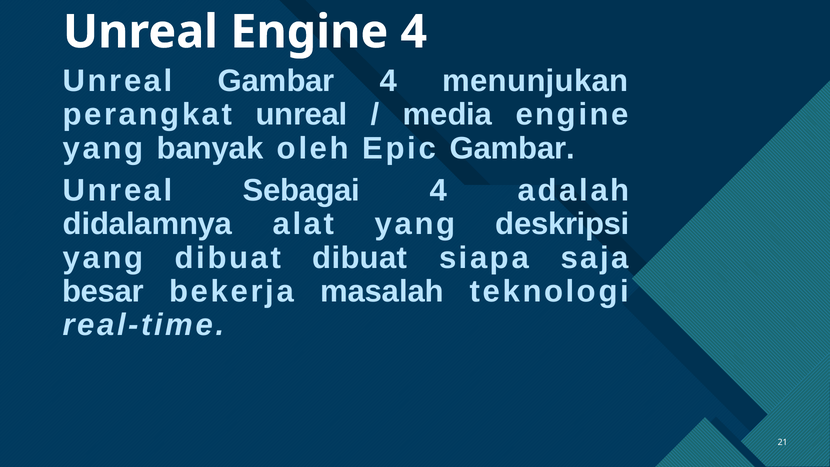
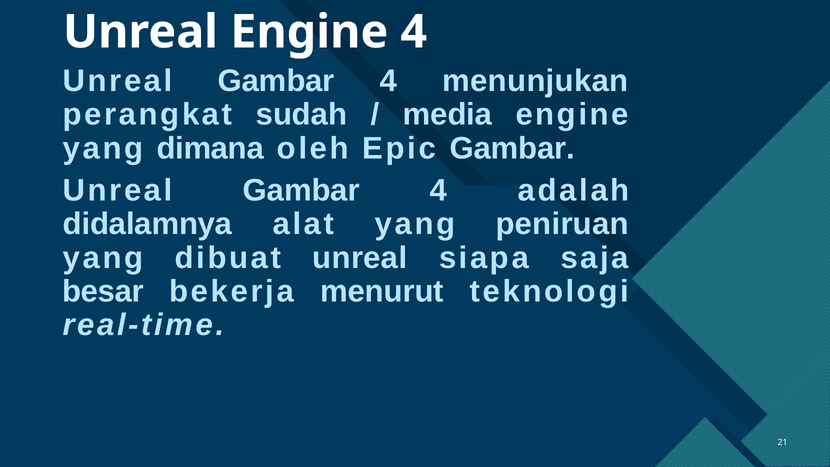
perangkat unreal: unreal -> sudah (301, 115)
banyak: banyak -> dimana (210, 148)
Sebagai: Sebagai -> Gambar (301, 191)
deskripsi: deskripsi -> peniruan (562, 224)
dibuat dibuat: dibuat -> unreal (360, 258)
masalah: masalah -> menurut (382, 291)
